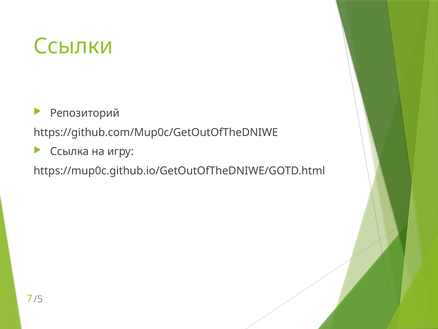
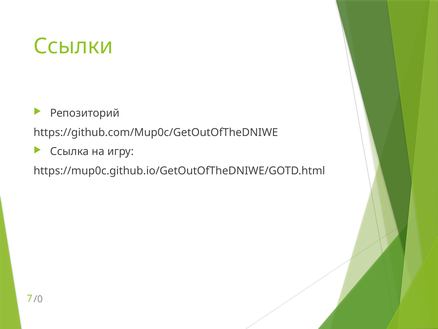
/5: /5 -> /0 (38, 299)
